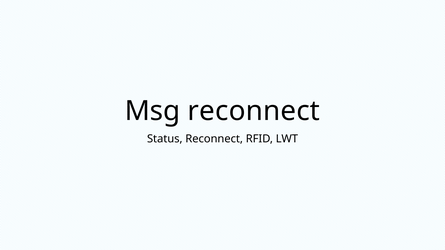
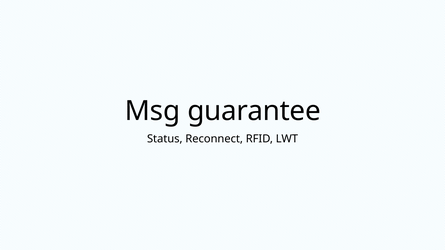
Msg reconnect: reconnect -> guarantee (254, 111)
